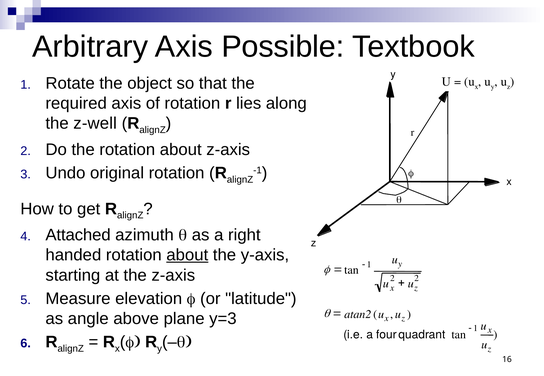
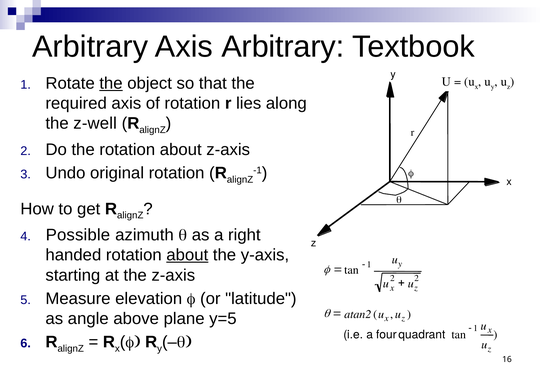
Axis Possible: Possible -> Arbitrary (283, 47)
the underline: none -> present (111, 83)
Attached: Attached -> Possible (78, 235)
y=3: y=3 -> y=5 (223, 319)
